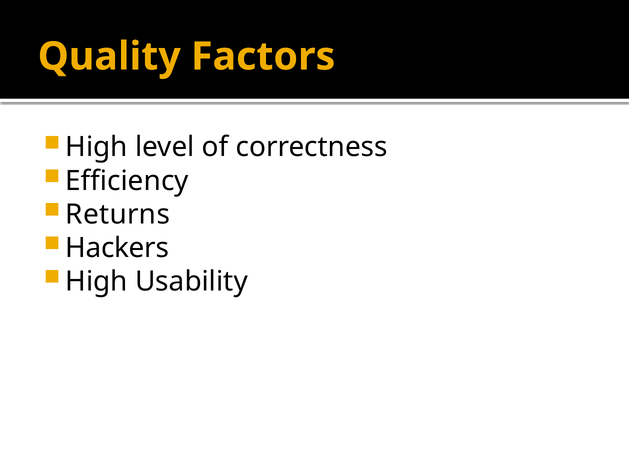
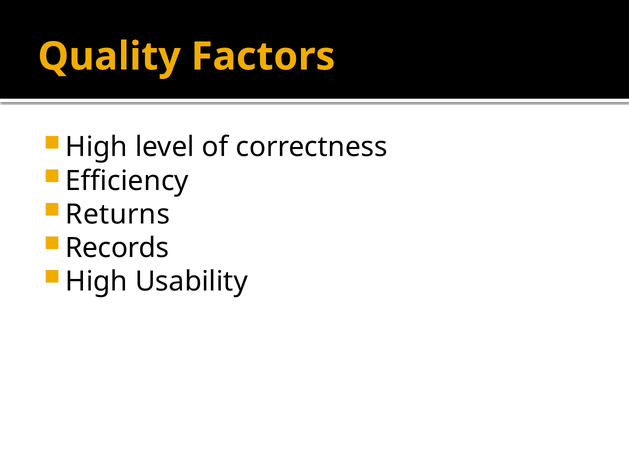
Hackers: Hackers -> Records (117, 248)
